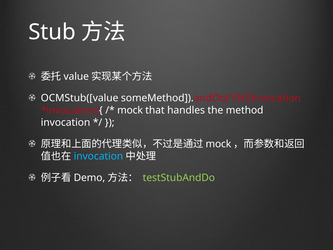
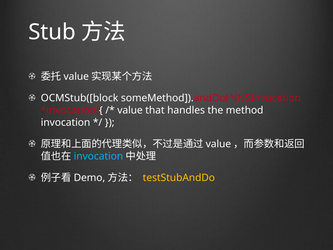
OCMStub([value: OCMStub([value -> OCMStub([block (80, 98)
mock: mock -> value (130, 110)
mock: mock -> value (218, 144)
testStubAndDo colour: light green -> yellow (179, 178)
